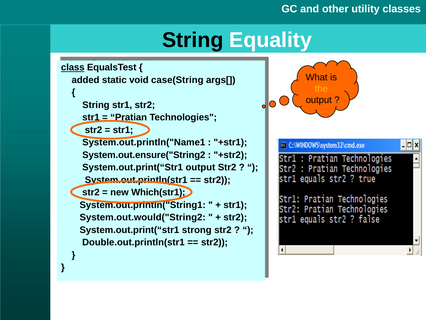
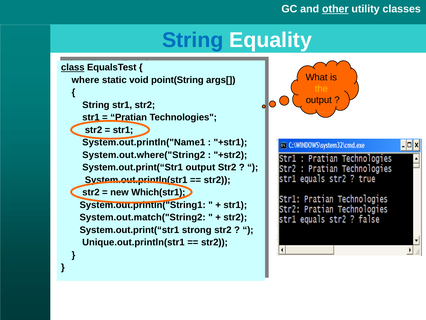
other underline: none -> present (335, 9)
String colour: black -> blue (193, 40)
added: added -> where (85, 80)
case(String: case(String -> point(String (177, 80)
System.out.ensure("String2: System.out.ensure("String2 -> System.out.where("String2 (144, 155)
System.out.would("String2: System.out.would("String2 -> System.out.match("String2 (143, 217)
Double.out.println(str1: Double.out.println(str1 -> Unique.out.println(str1 (133, 242)
